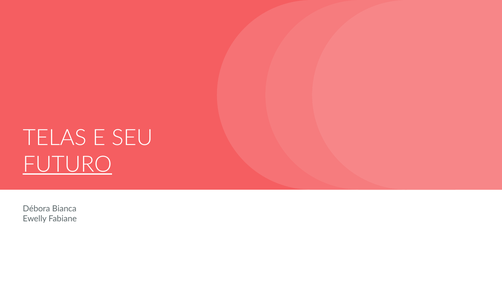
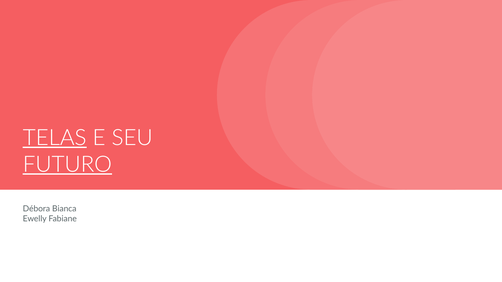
TELAS underline: none -> present (55, 138)
